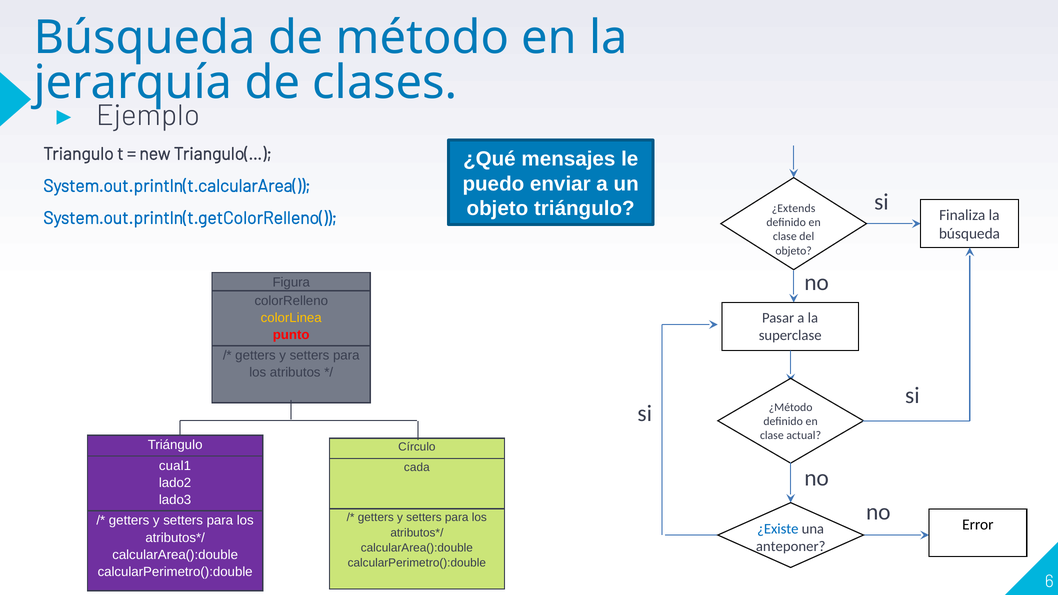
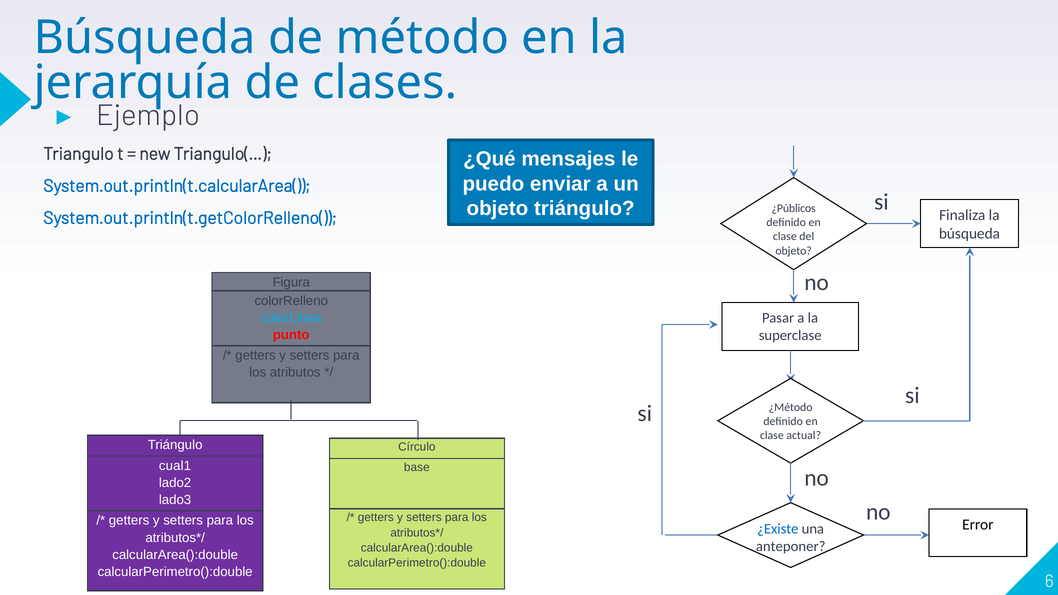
¿Extends: ¿Extends -> ¿Públicos (794, 209)
colorLinea colour: yellow -> light blue (291, 318)
cada: cada -> base (417, 467)
